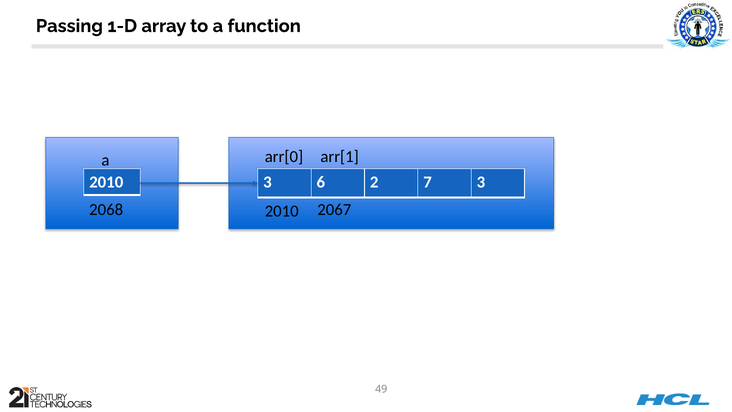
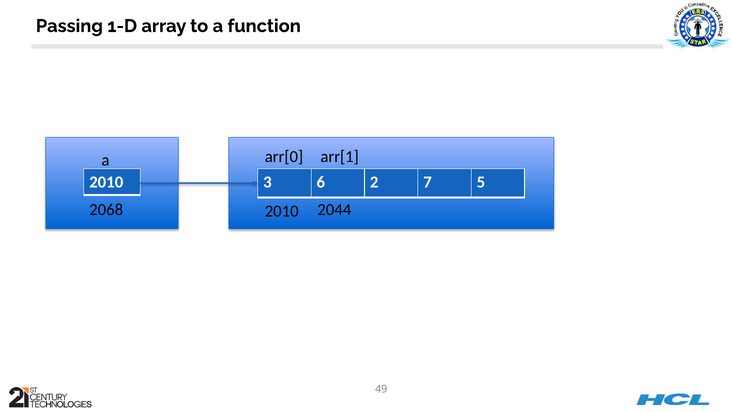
7 3: 3 -> 5 (481, 182)
2067: 2067 -> 2044 (334, 210)
